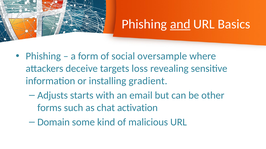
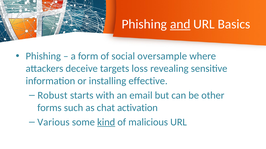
gradient: gradient -> effective (148, 81)
Adjusts: Adjusts -> Robust (52, 96)
Domain: Domain -> Various (53, 123)
kind underline: none -> present (106, 123)
